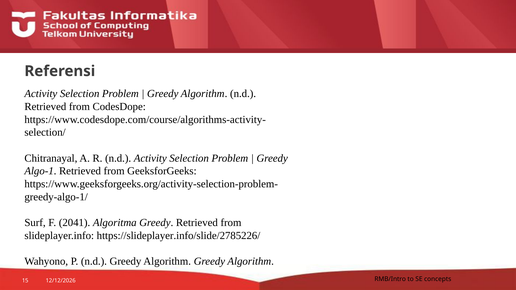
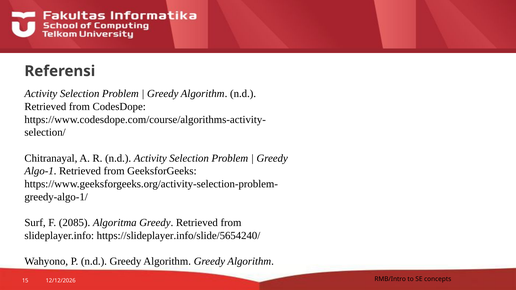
2041: 2041 -> 2085 (75, 223)
https://slideplayer.info/slide/2785226/: https://slideplayer.info/slide/2785226/ -> https://slideplayer.info/slide/5654240/ (178, 236)
